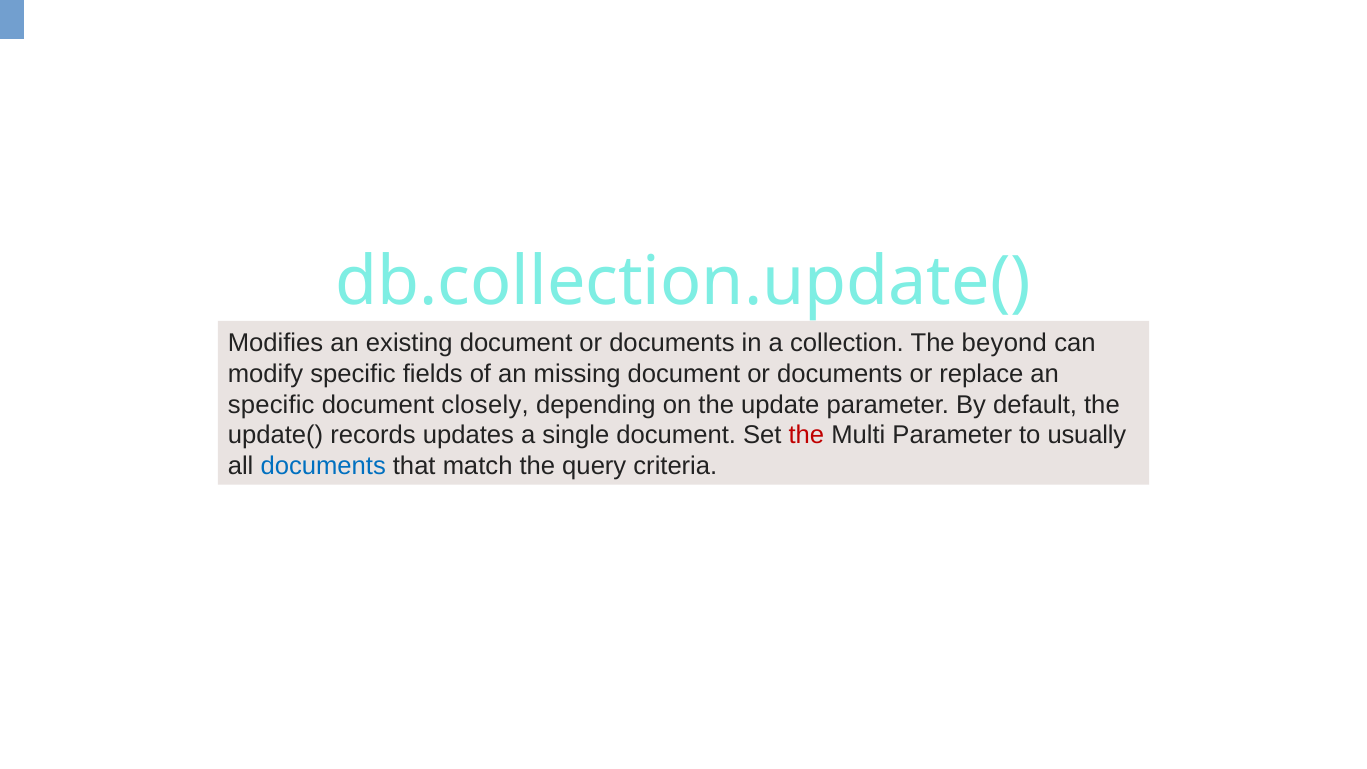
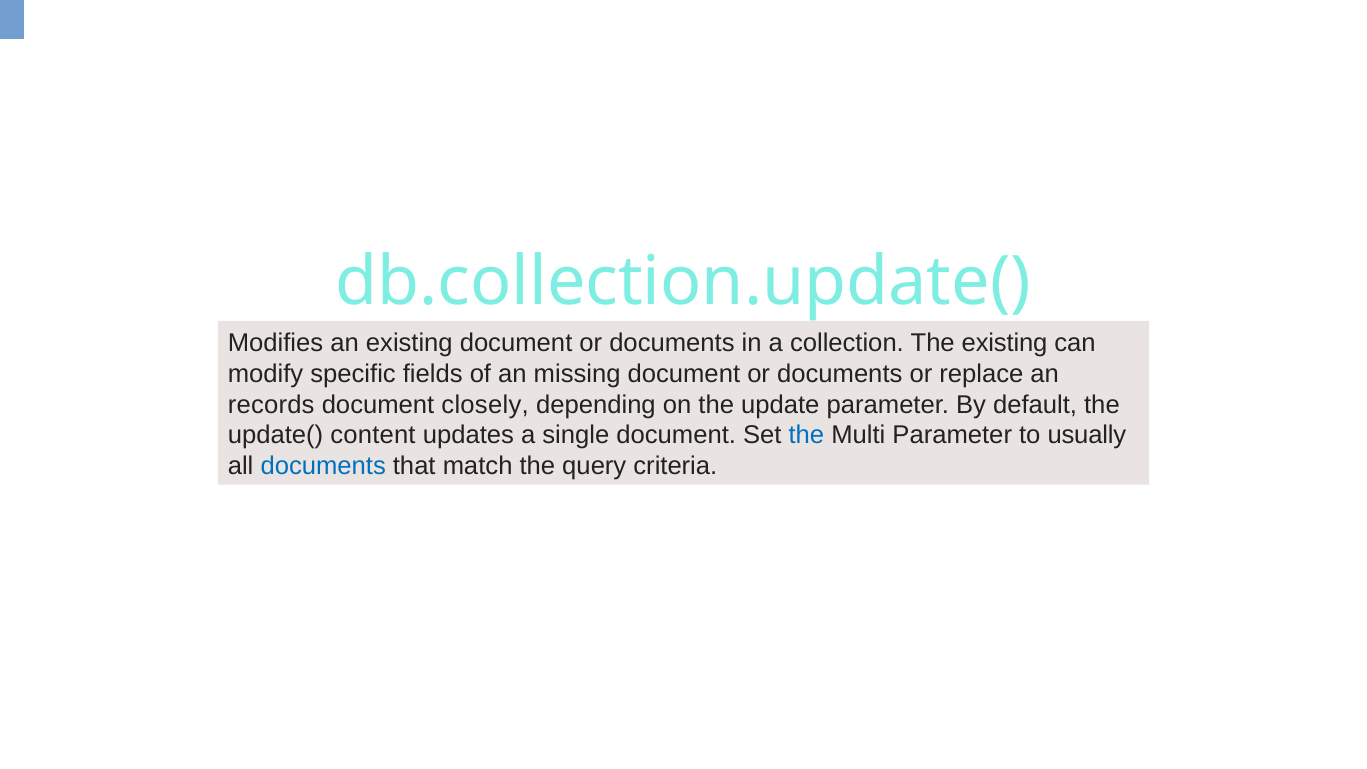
The beyond: beyond -> existing (1005, 343)
specific: specific -> records (271, 405)
records: records -> content (373, 435)
the colour: red -> blue (806, 435)
